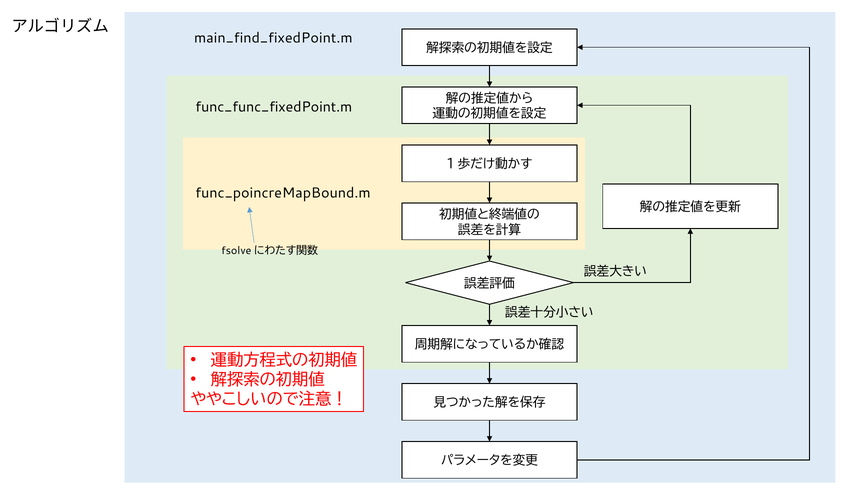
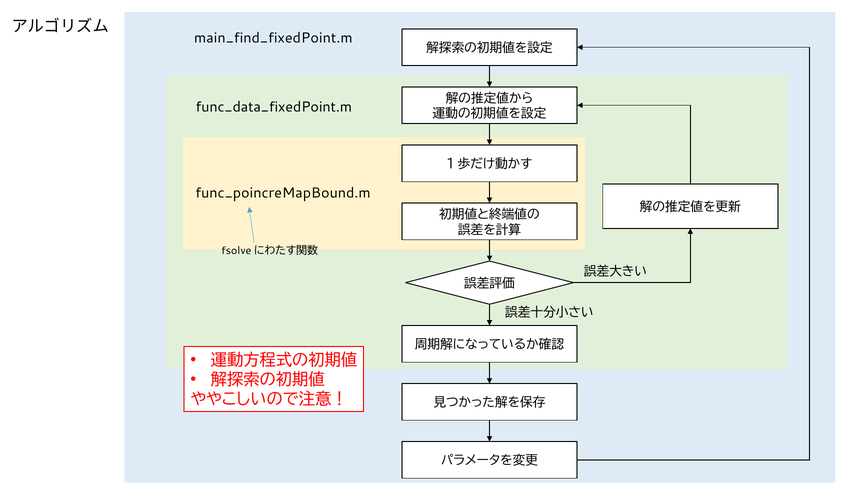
func_func_fixedPoint.m: func_func_fixedPoint.m -> func_data_fixedPoint.m (274, 107)
